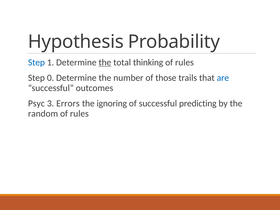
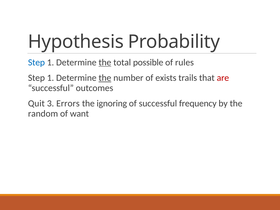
thinking: thinking -> possible (148, 62)
0: 0 -> 1 (50, 78)
the underline: none -> present (105, 78)
those: those -> exists (166, 78)
are colour: blue -> red (223, 78)
Psyc: Psyc -> Quit (36, 104)
predicting: predicting -> frequency (198, 104)
rules: rules -> want (79, 114)
